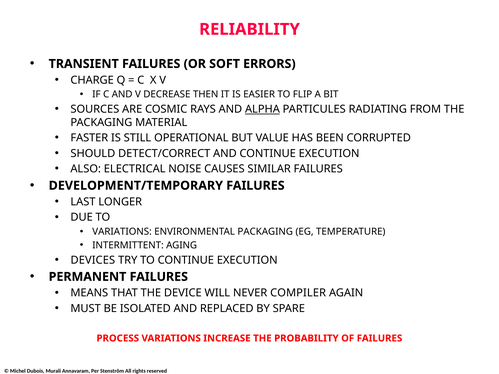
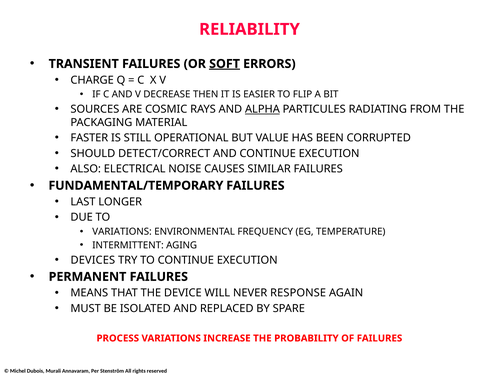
SOFT underline: none -> present (225, 64)
DEVELOPMENT/TEMPORARY: DEVELOPMENT/TEMPORARY -> FUNDAMENTAL/TEMPORARY (136, 186)
ENVIRONMENTAL PACKAGING: PACKAGING -> FREQUENCY (265, 232)
COMPILER: COMPILER -> RESPONSE (298, 293)
